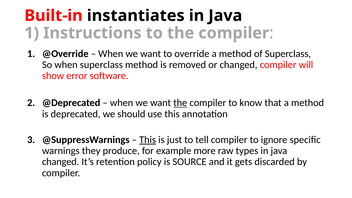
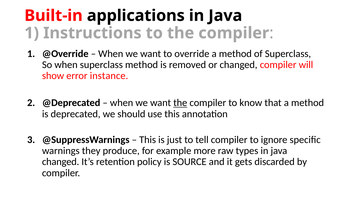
instantiates: instantiates -> applications (136, 16)
software: software -> instance (109, 76)
This underline: present -> none (148, 140)
